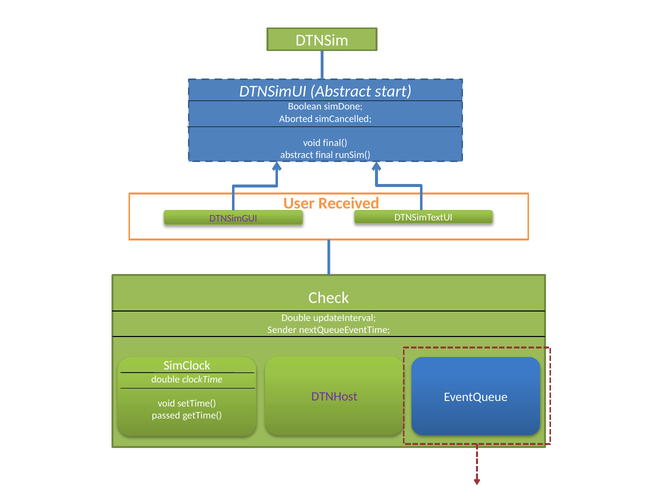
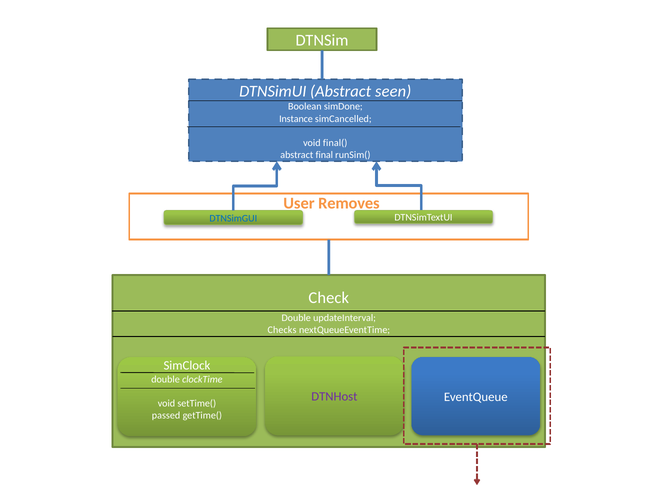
start: start -> seen (393, 91)
Aborted: Aborted -> Instance (296, 119)
Received: Received -> Removes (349, 203)
DTNSimGUI colour: purple -> blue (233, 218)
Sender: Sender -> Checks (282, 330)
